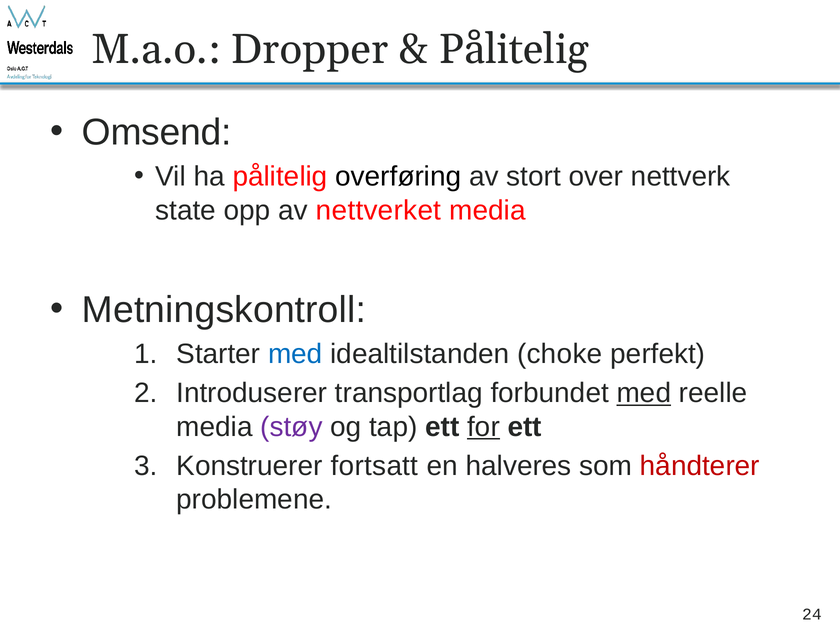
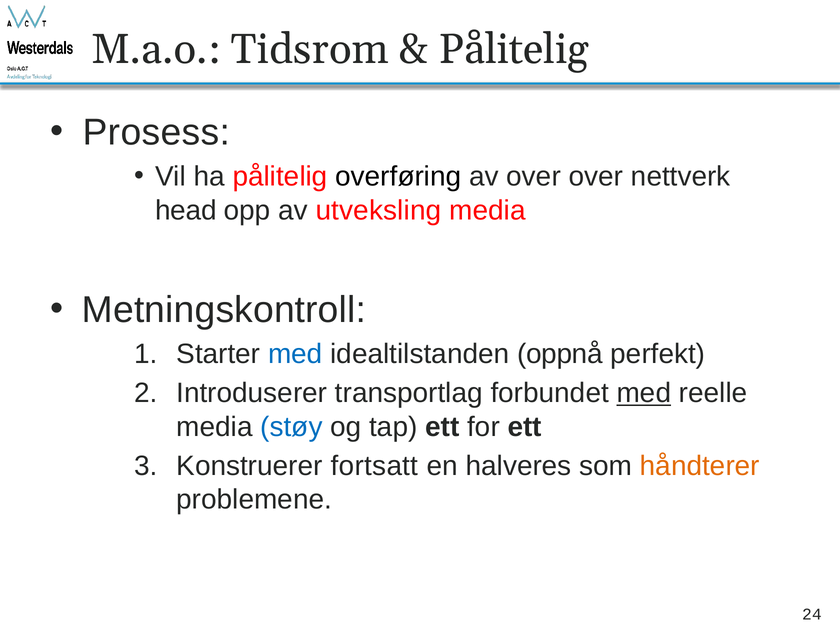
Dropper: Dropper -> Tidsrom (310, 50)
Omsend: Omsend -> Prosess (156, 133)
av stort: stort -> over (534, 177)
state: state -> head (186, 210)
nettverket: nettverket -> utveksling (379, 210)
choke: choke -> oppnå (560, 354)
støy colour: purple -> blue (291, 427)
for underline: present -> none (484, 427)
håndterer colour: red -> orange (700, 466)
